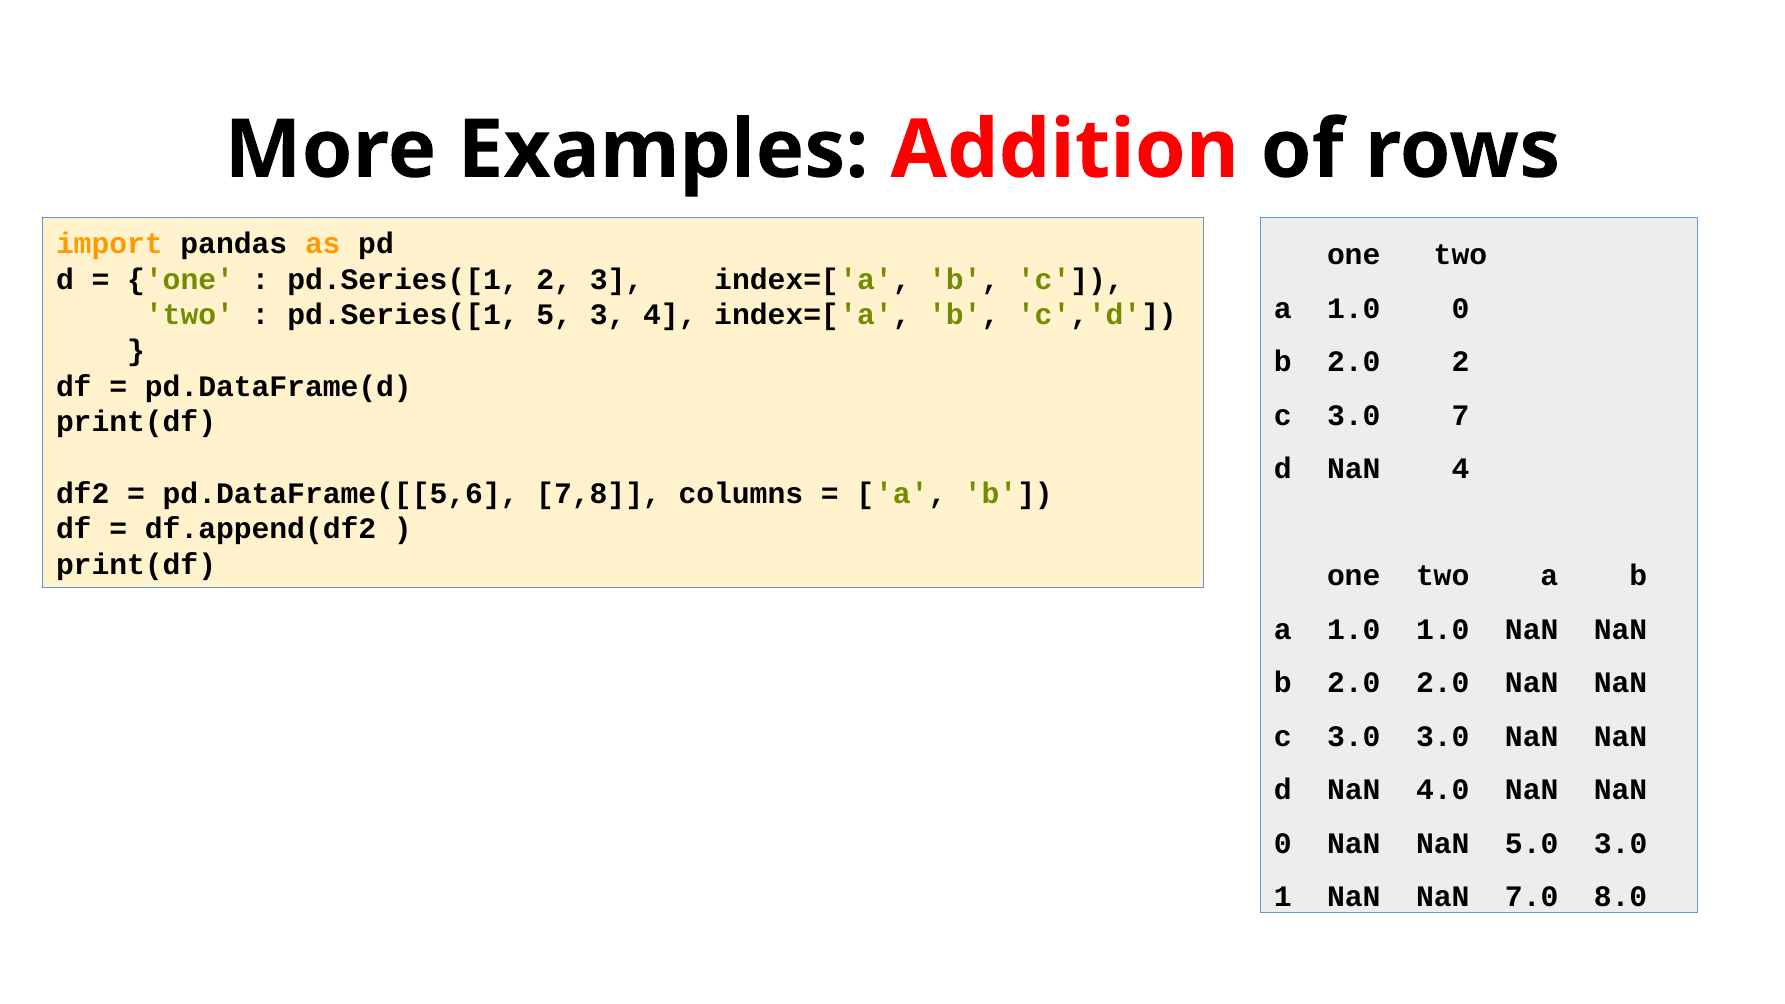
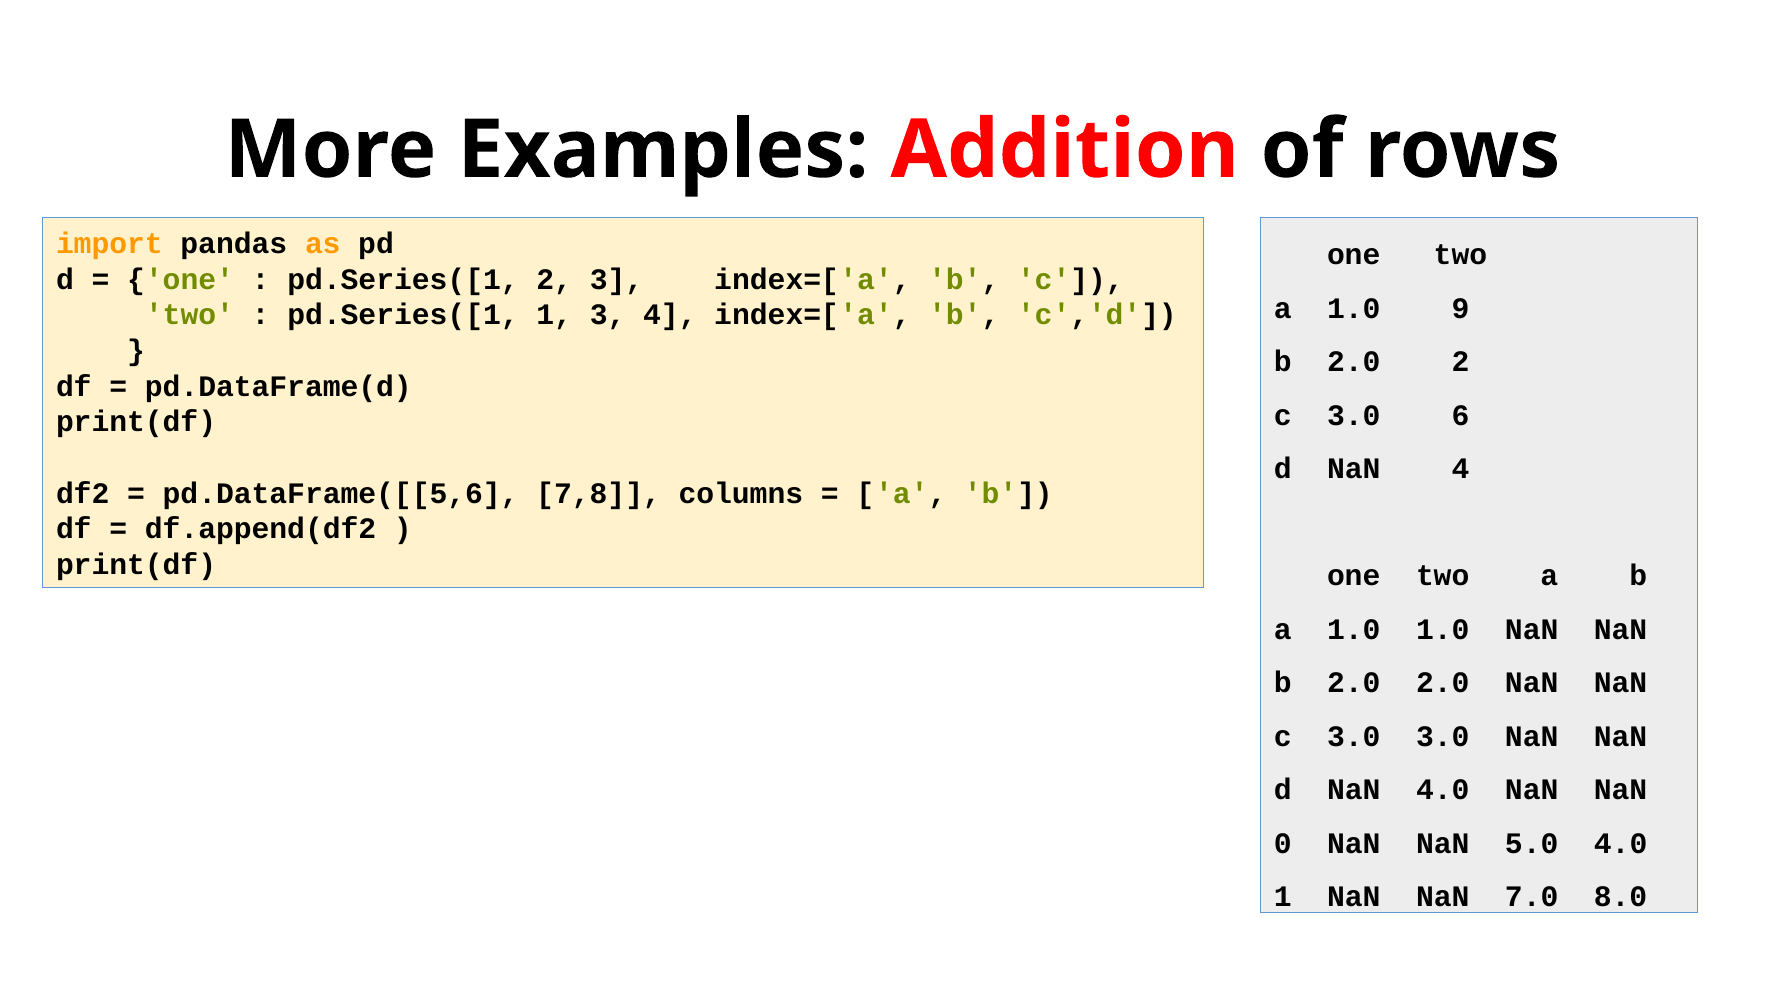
1.0 0: 0 -> 9 (1461, 308)
pd.Series([1 5: 5 -> 1 (554, 315)
7: 7 -> 6 (1461, 415)
5.0 3.0: 3.0 -> 4.0 (1621, 843)
